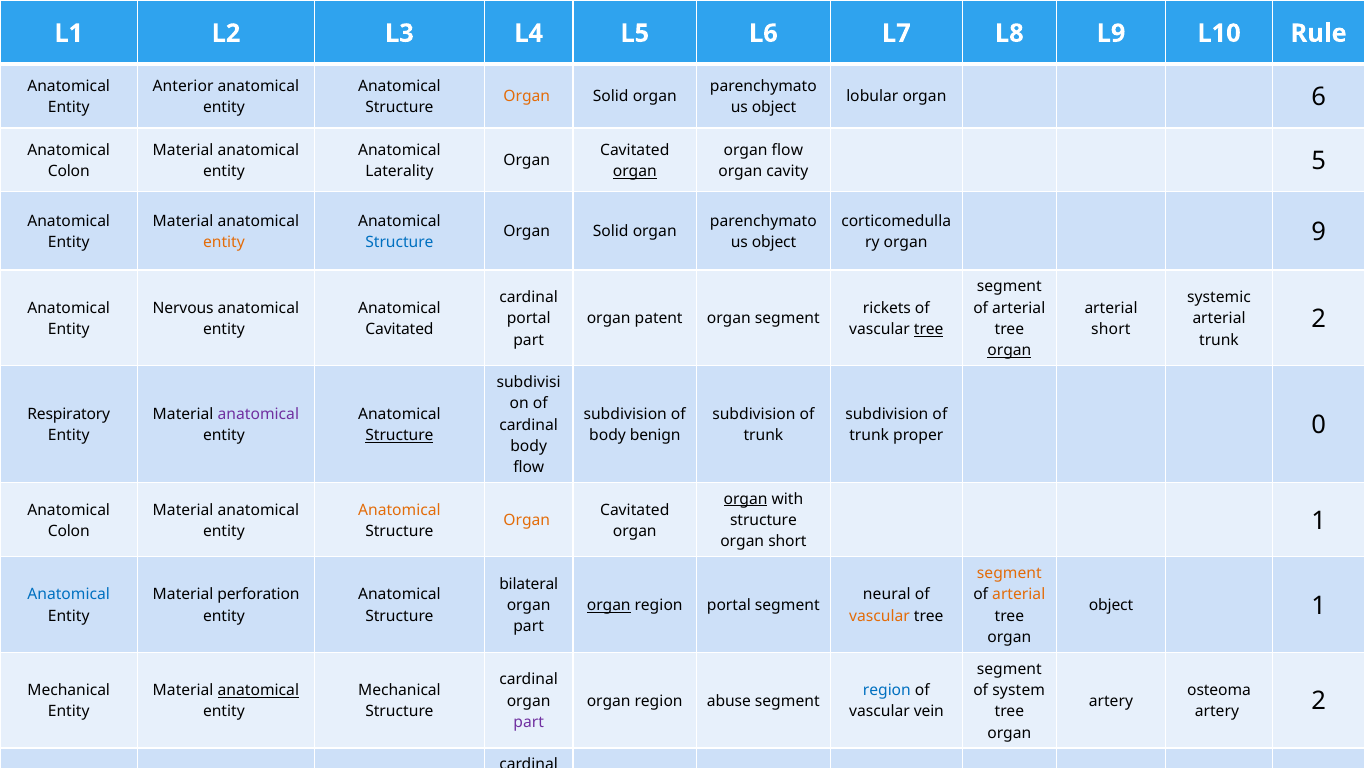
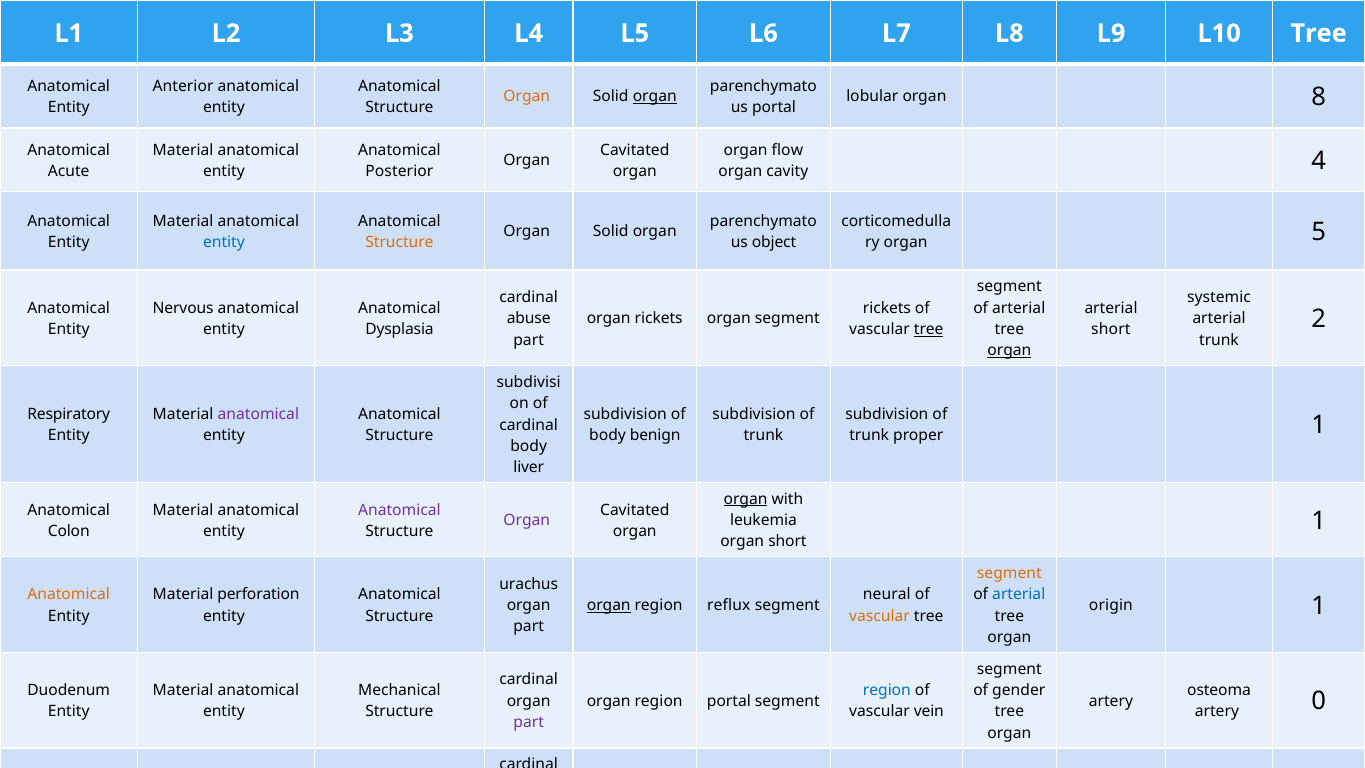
L10 Rule: Rule -> Tree (1319, 33)
organ underline: none -> present (655, 97)
6: 6 -> 8 (1319, 97)
object: object -> portal (774, 107)
Colon: Colon -> Acute (69, 171)
Laterality: Laterality -> Posterior (399, 171)
organ underline: present -> none (635, 171)
5: 5 -> 4 (1319, 161)
entity colour: orange -> blue (224, 242)
Structure colour: blue -> orange (399, 242)
9: 9 -> 5 (1319, 232)
portal: portal -> abuse (529, 319)
organ patent: patent -> rickets (659, 319)
Cavitated: Cavitated -> Dysplasia (400, 329)
Structure underline: present -> none (399, 435)
proper 0: 0 -> 1 (1319, 425)
flow: flow -> liver (529, 467)
Anatomical colour: orange -> purple (399, 510)
Organ colour: orange -> purple (527, 520)
structure: structure -> leukemia (763, 520)
bilateral: bilateral -> urachus (529, 584)
Anatomical colour: blue -> orange (69, 595)
arterial colour: orange -> blue (1019, 595)
region portal: portal -> reflux (729, 605)
object: object -> origin (1111, 605)
Mechanical: Mechanical -> Duodenum (69, 690)
anatomical underline: present -> none (258, 690)
system: system -> gender (1019, 690)
region abuse: abuse -> portal (729, 701)
artery 2: 2 -> 0 (1319, 701)
